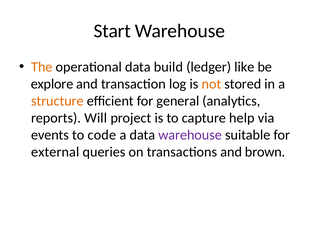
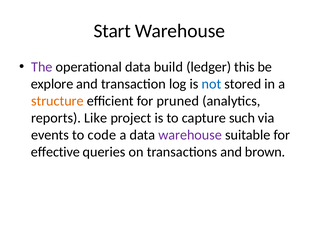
The colour: orange -> purple (42, 67)
like: like -> this (244, 67)
not colour: orange -> blue (211, 84)
general: general -> pruned (178, 101)
Will: Will -> Like (96, 118)
help: help -> such (242, 118)
external: external -> effective (55, 152)
